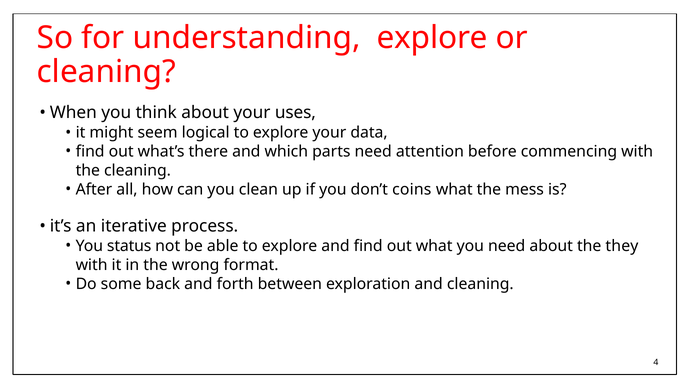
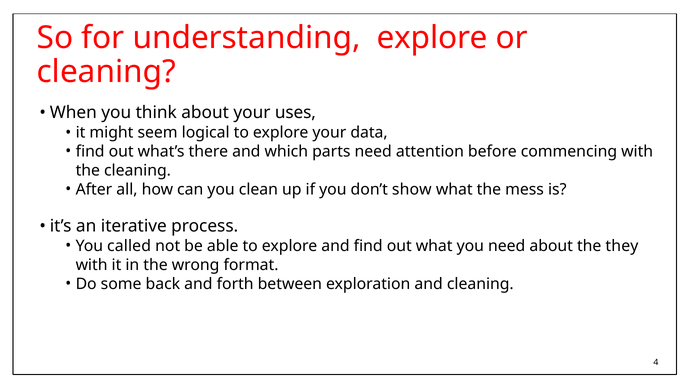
coins: coins -> show (412, 189)
status: status -> called (129, 246)
